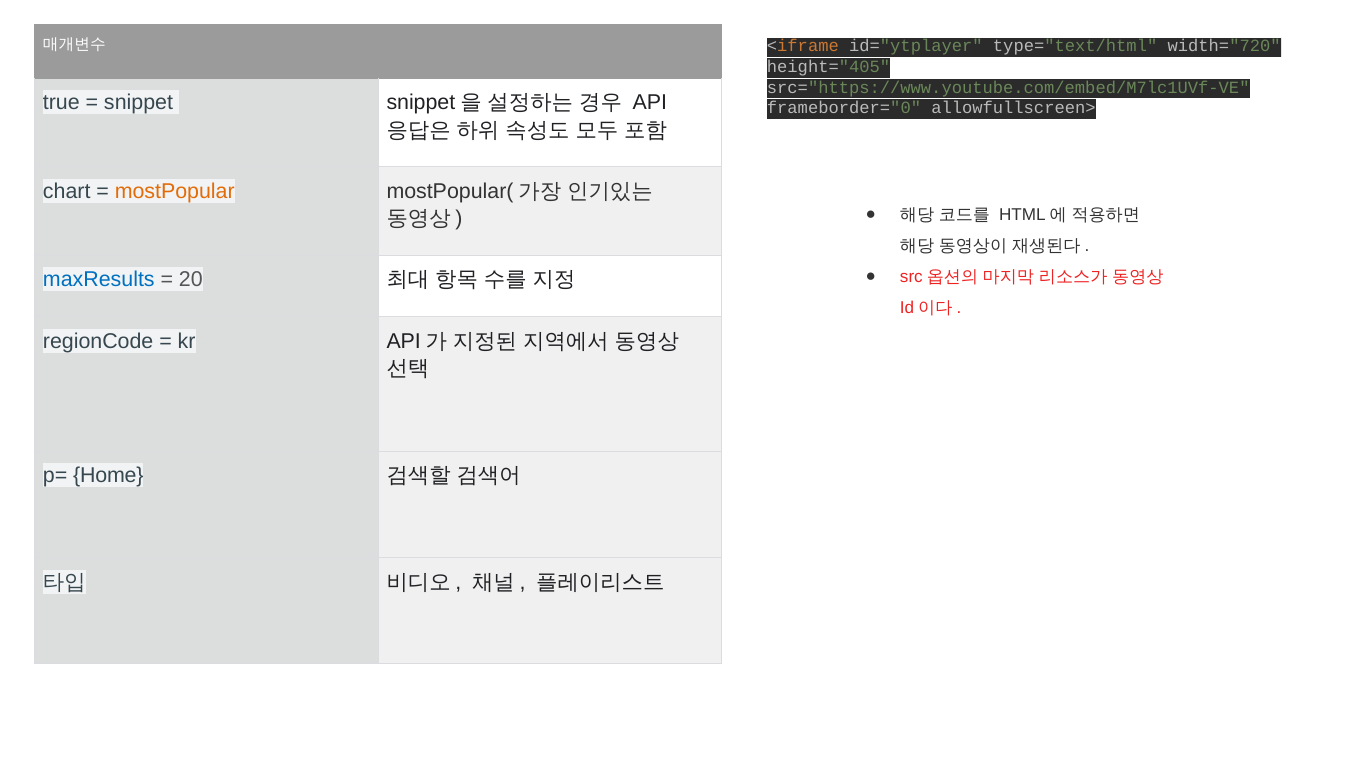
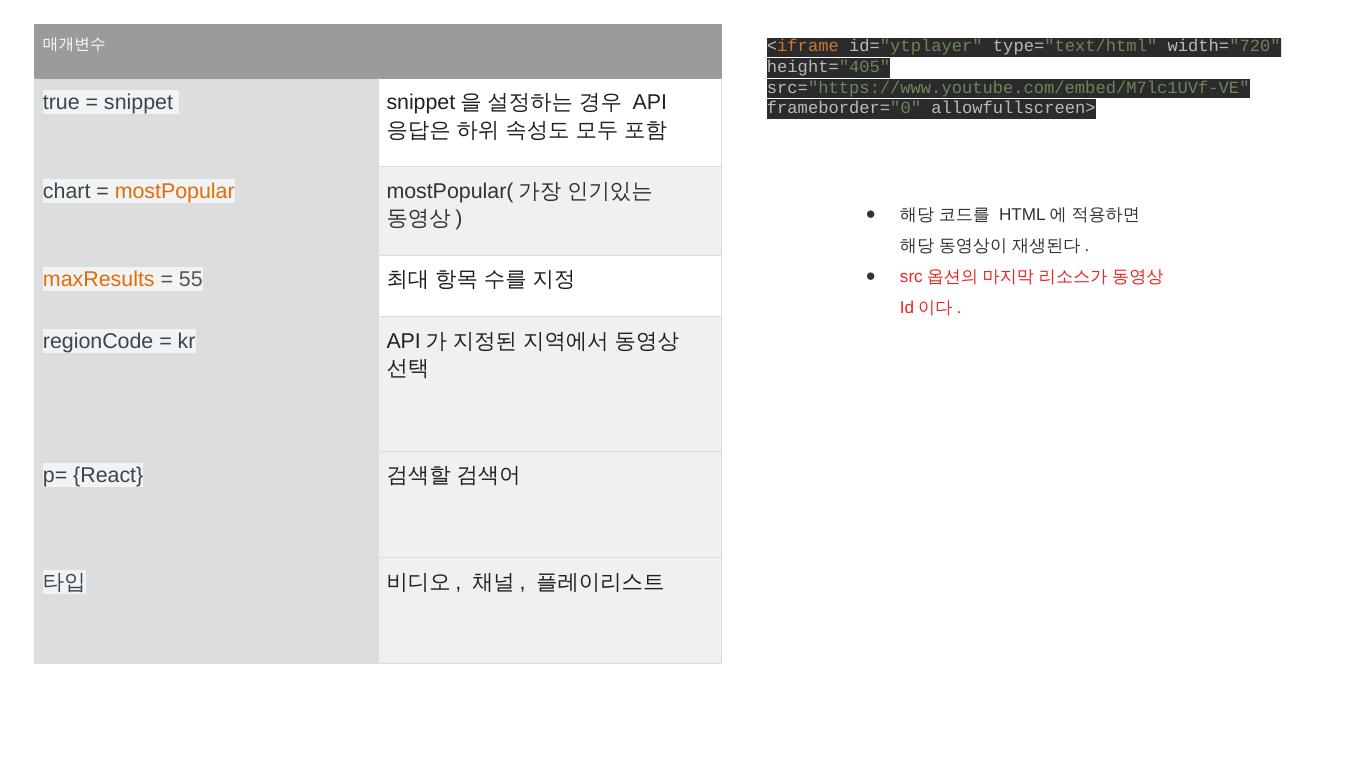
maxResults colour: blue -> orange (99, 280)
20: 20 -> 55 (191, 280)
Home: Home -> React (108, 476)
